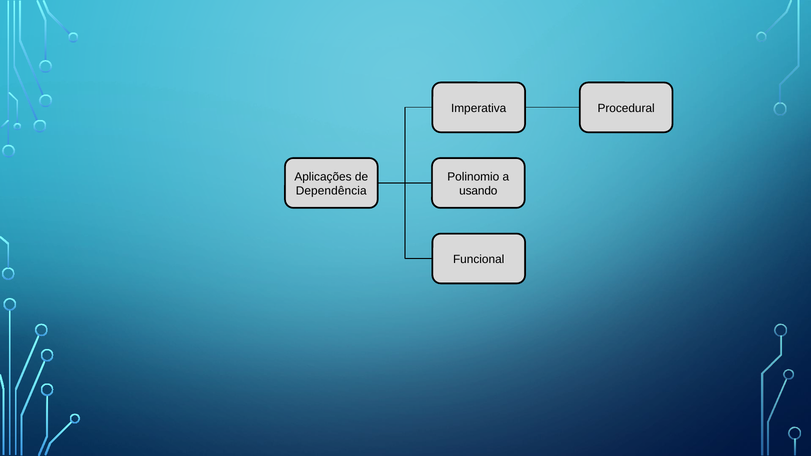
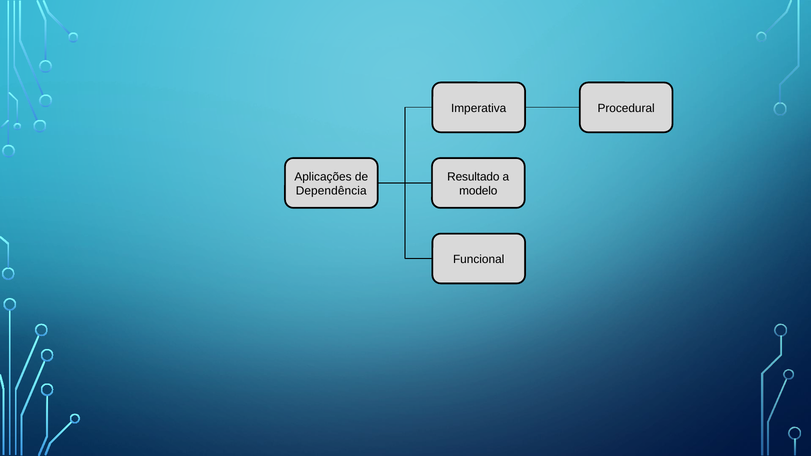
Polinomio: Polinomio -> Resultado (473, 177)
usando: usando -> modelo (478, 191)
